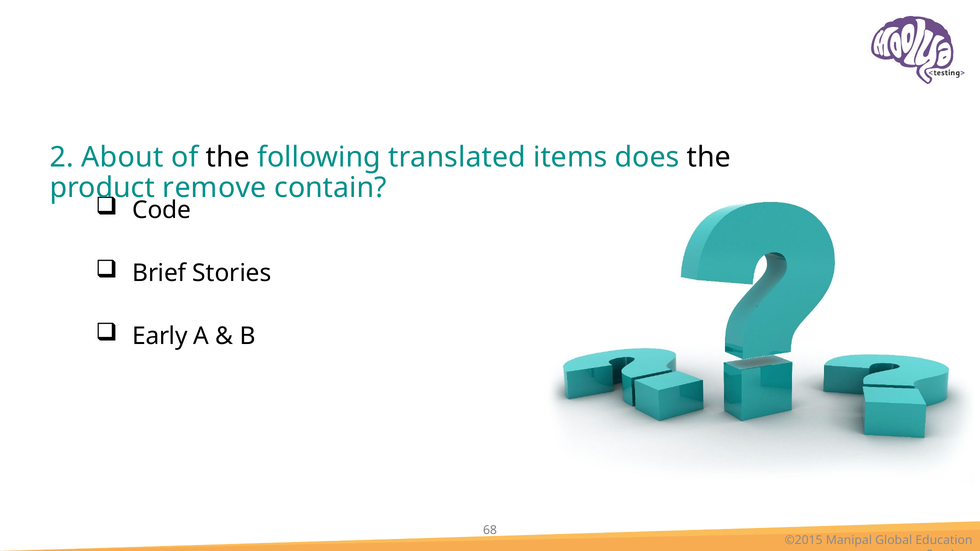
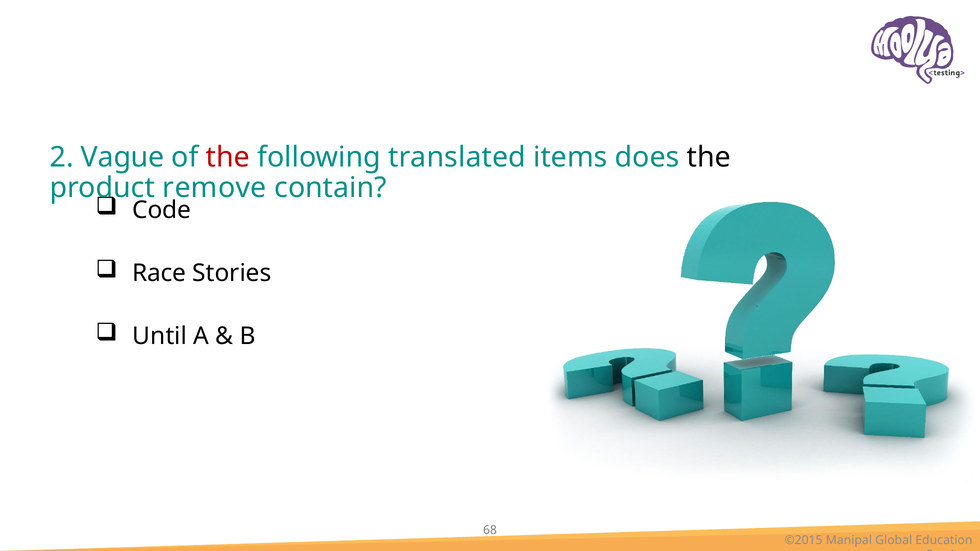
About: About -> Vague (123, 157)
the colour: black -> red (228, 157)
Brief: Brief -> Race (159, 273)
Early: Early -> Until (160, 336)
